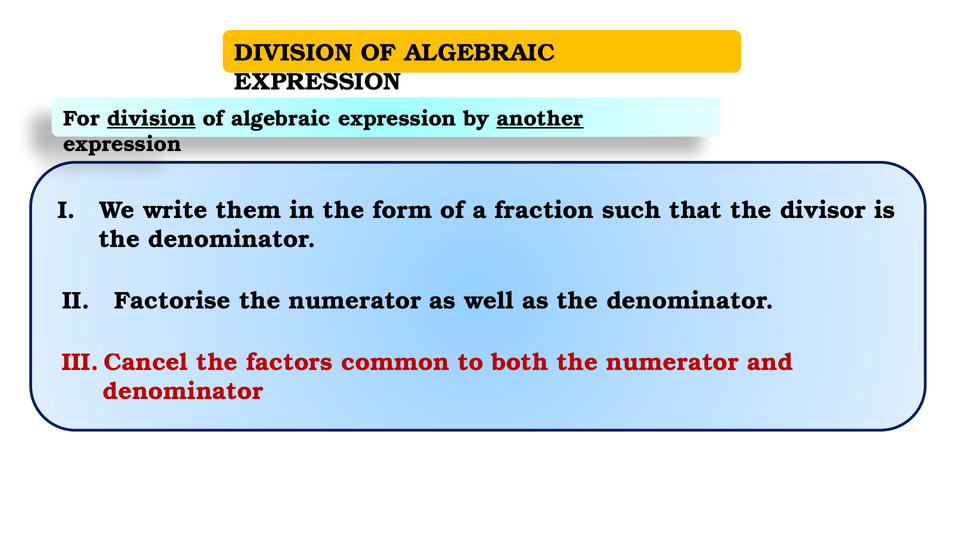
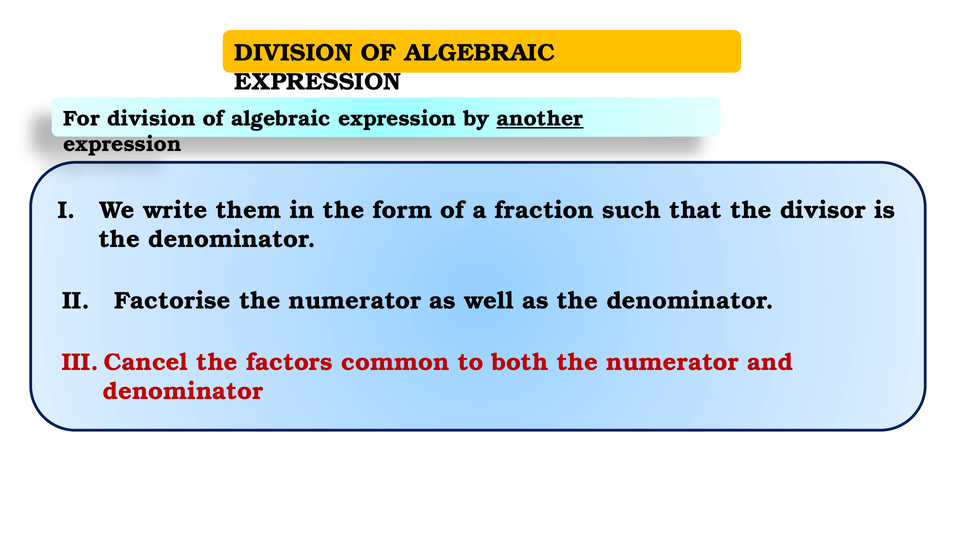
division underline: present -> none (151, 119)
